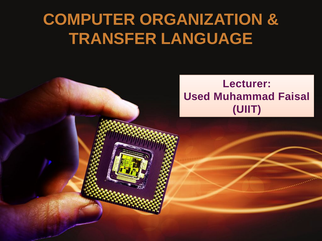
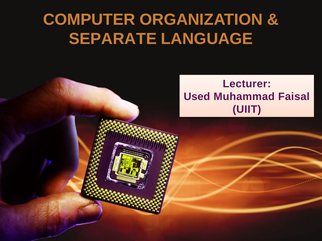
TRANSFER: TRANSFER -> SEPARATE (113, 39)
